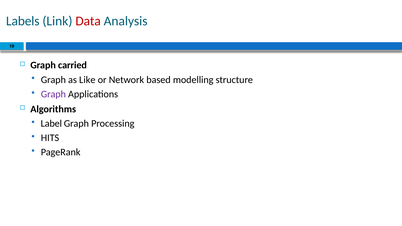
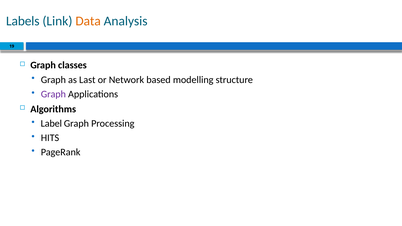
Data colour: red -> orange (88, 21)
carried: carried -> classes (72, 65)
Like: Like -> Last (87, 80)
